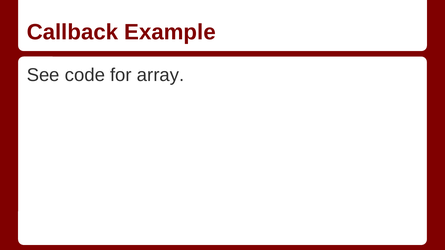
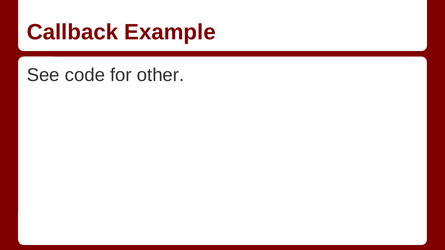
array: array -> other (161, 75)
